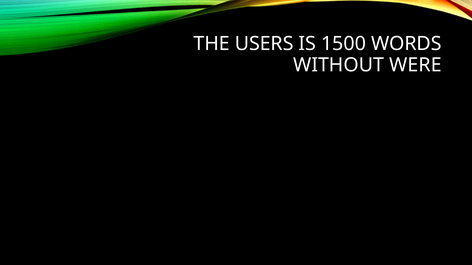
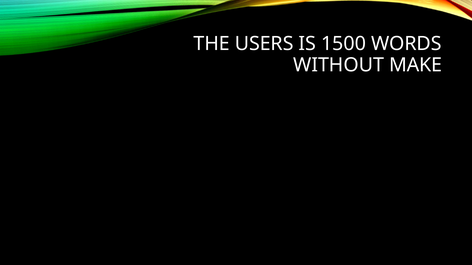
WERE: WERE -> MAKE (416, 65)
